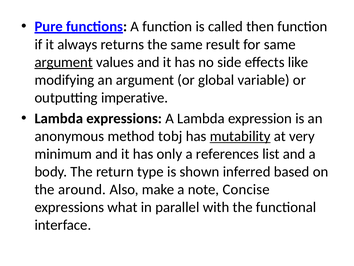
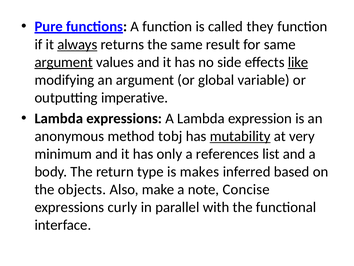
then: then -> they (260, 26)
always underline: none -> present (77, 44)
like underline: none -> present (298, 62)
shown: shown -> makes (199, 171)
around: around -> objects (82, 189)
what: what -> curly (122, 207)
